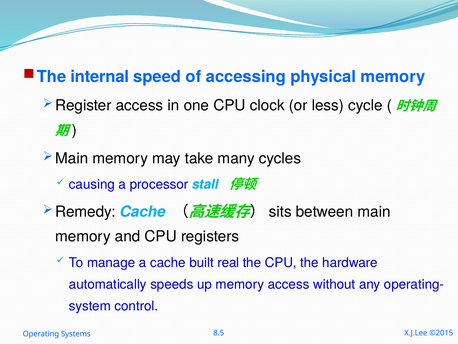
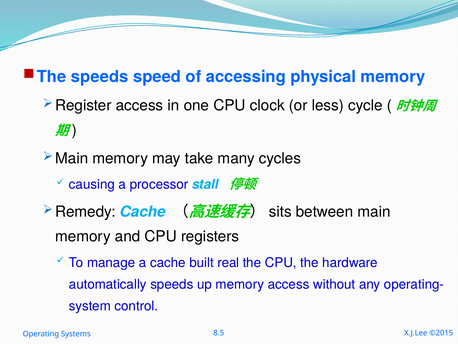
The internal: internal -> speeds (100, 77)
